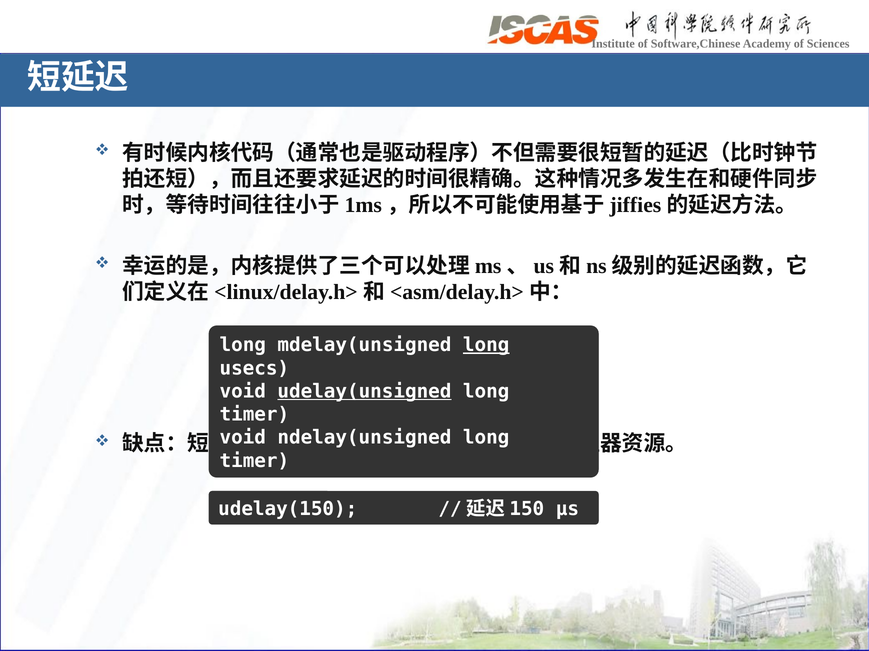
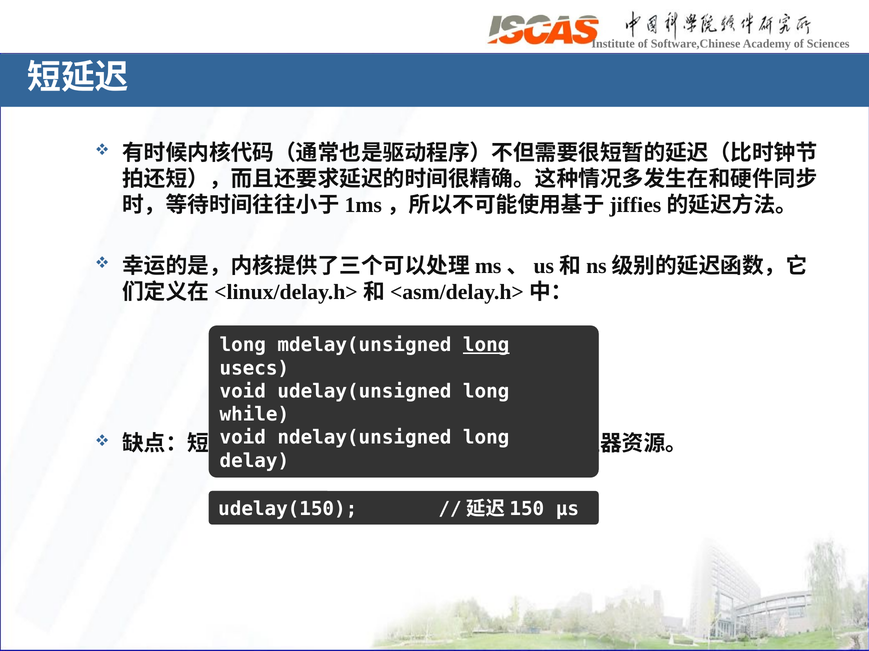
udelay(unsigned underline: present -> none (364, 392)
timer: timer -> while (254, 415)
timer: timer -> delay (254, 461)
